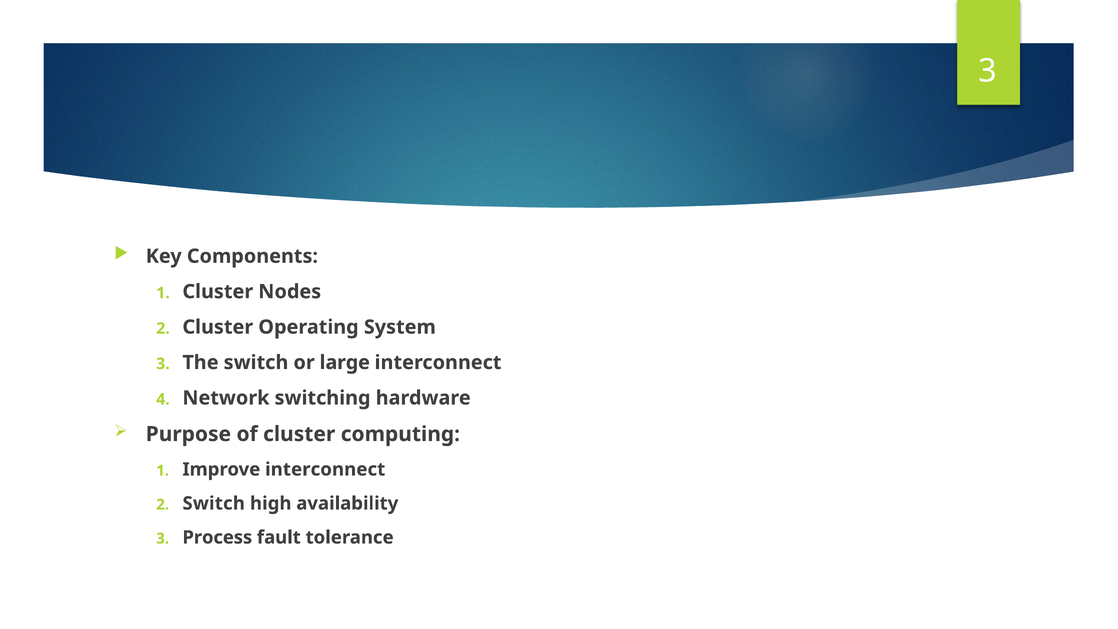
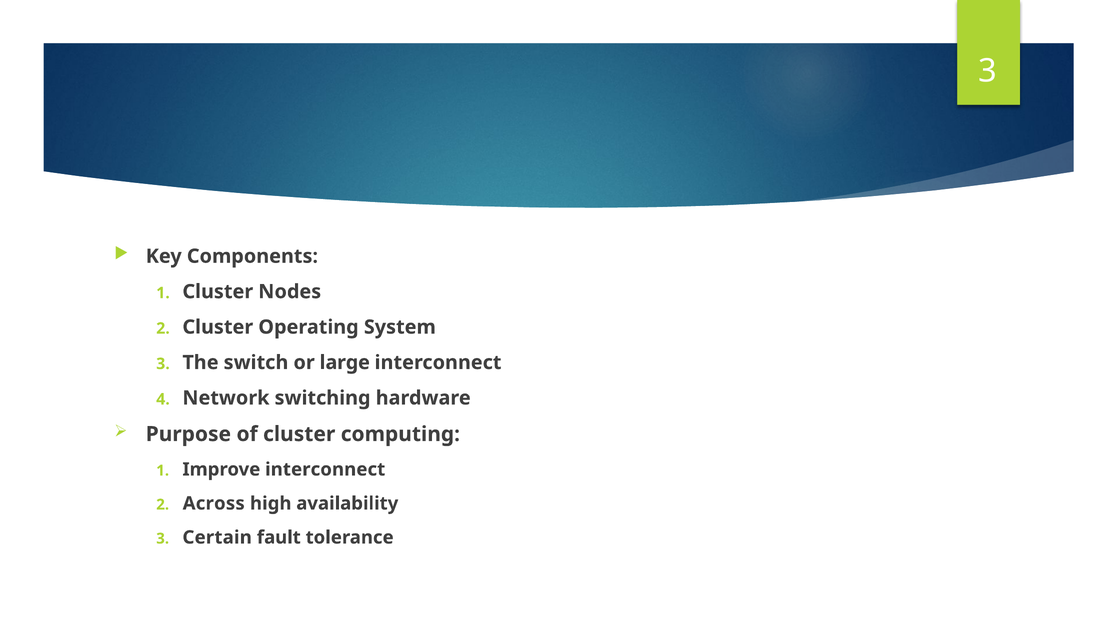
Switch: Switch -> Across (214, 503)
Process: Process -> Certain (217, 537)
